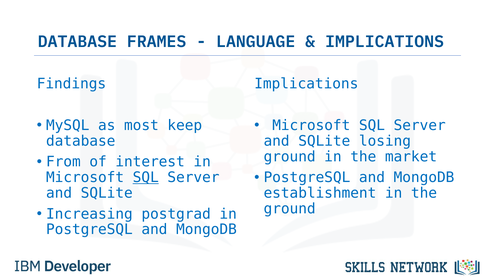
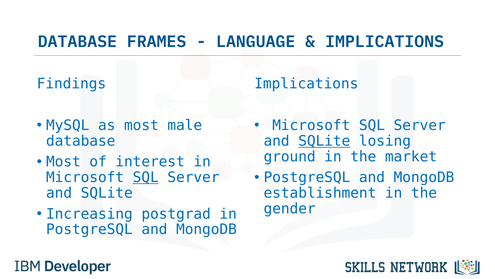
keep: keep -> male (185, 125)
SQLite underline: none -> present (324, 141)
From: From -> Most (63, 162)
ground: ground -> gender (290, 208)
